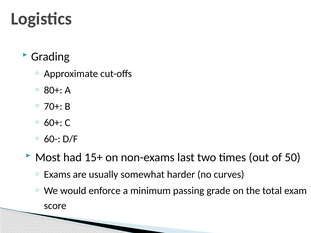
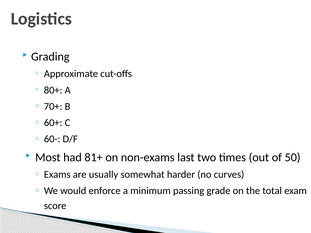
15+: 15+ -> 81+ (94, 157)
